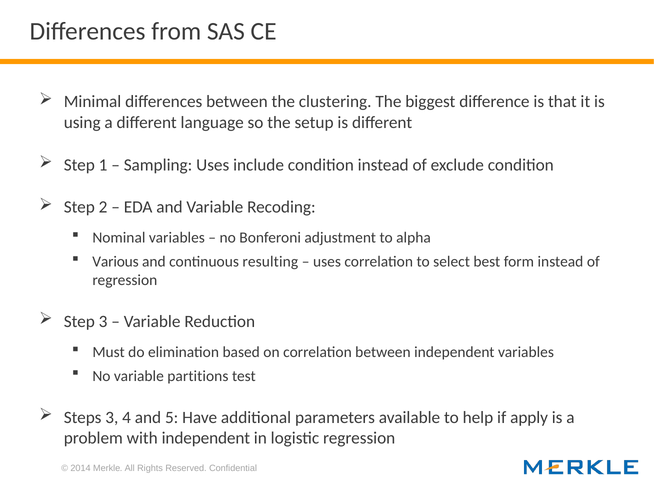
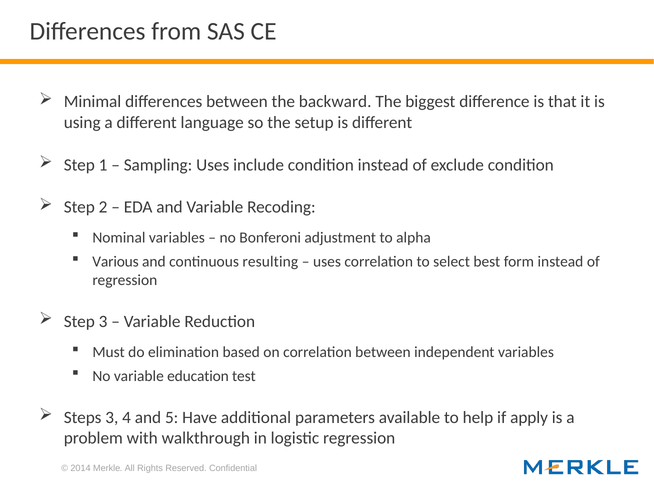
clustering: clustering -> backward (335, 102)
partitions: partitions -> education (198, 376)
with independent: independent -> walkthrough (206, 439)
